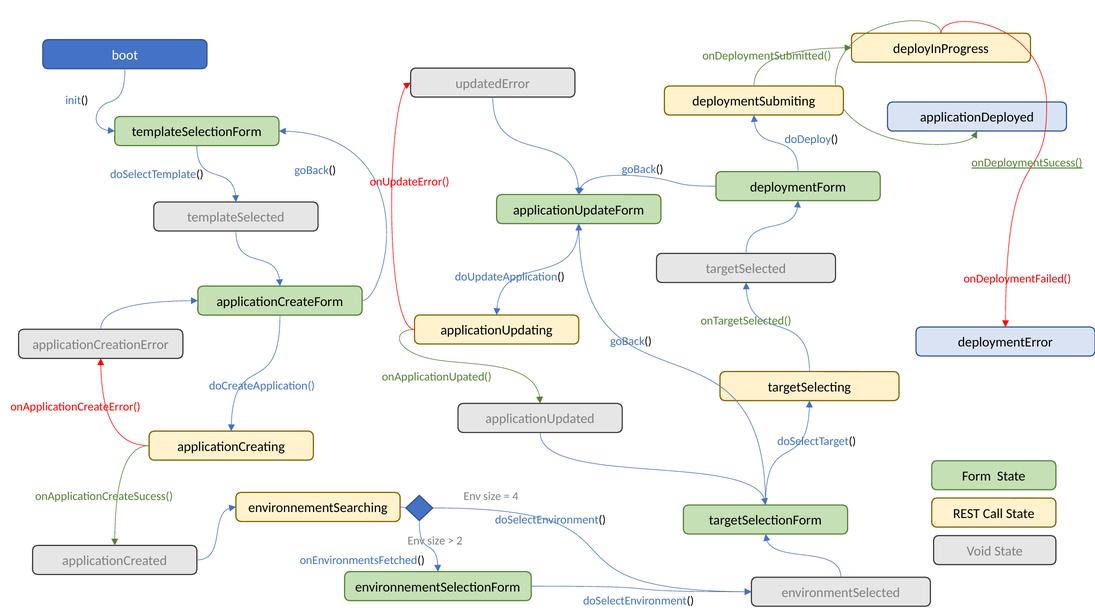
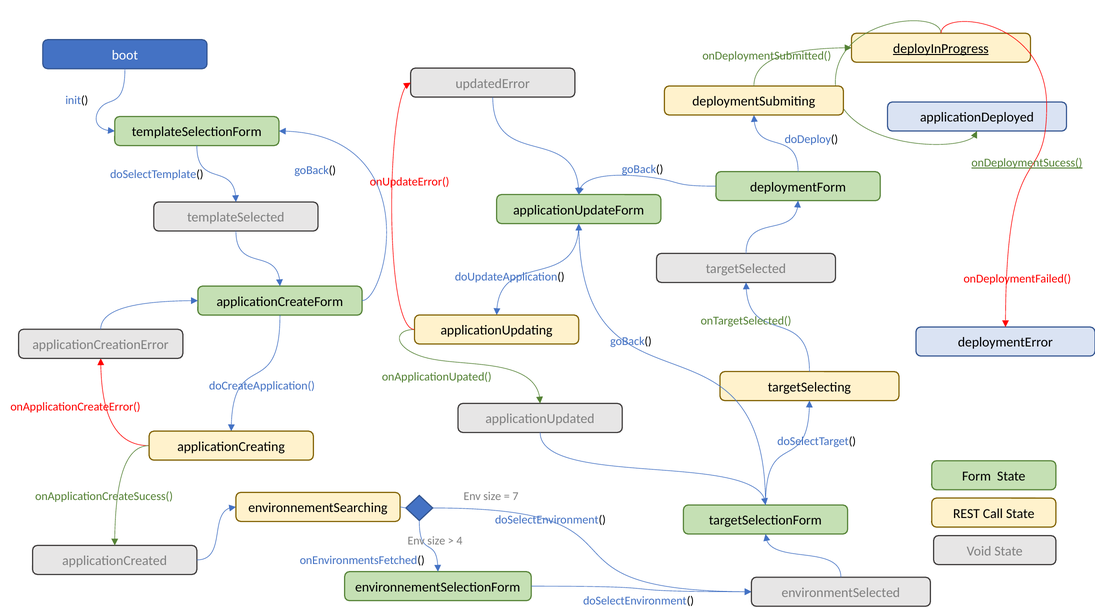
deployInProgress underline: none -> present (941, 49)
4: 4 -> 7 (515, 496)
2: 2 -> 4 (459, 541)
